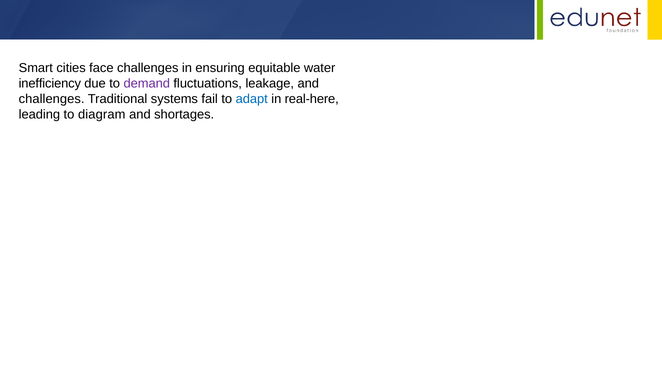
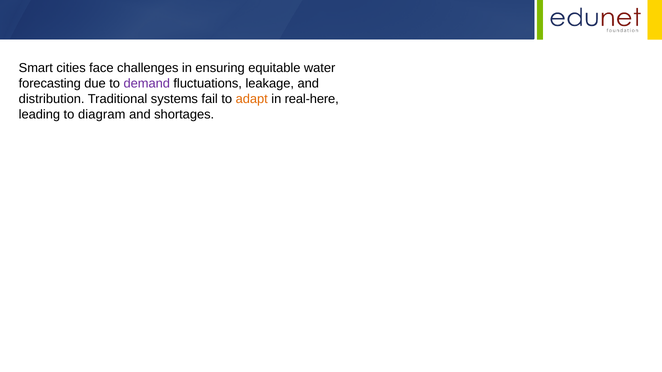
inefficiency: inefficiency -> forecasting (50, 84)
challenges: challenges -> distribution (52, 99)
adapt colour: blue -> orange (252, 99)
